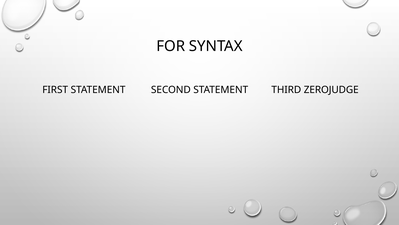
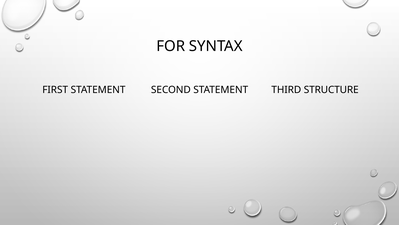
ZEROJUDGE: ZEROJUDGE -> STRUCTURE (331, 89)
